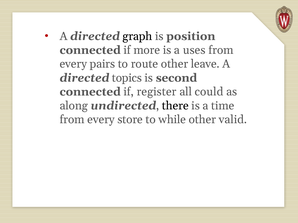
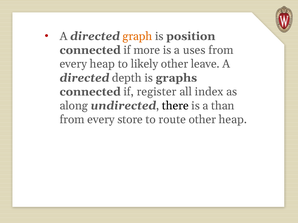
graph colour: black -> orange (137, 36)
every pairs: pairs -> heap (102, 64)
route: route -> likely (145, 64)
topics: topics -> depth (127, 78)
second: second -> graphs (176, 78)
could: could -> index (209, 92)
time: time -> than (223, 106)
while: while -> route (172, 120)
other valid: valid -> heap (233, 120)
